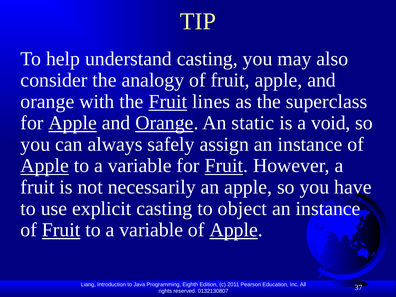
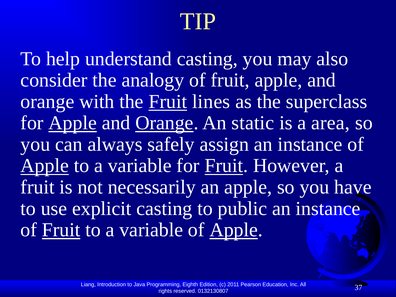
void: void -> area (331, 123)
object: object -> public (242, 208)
